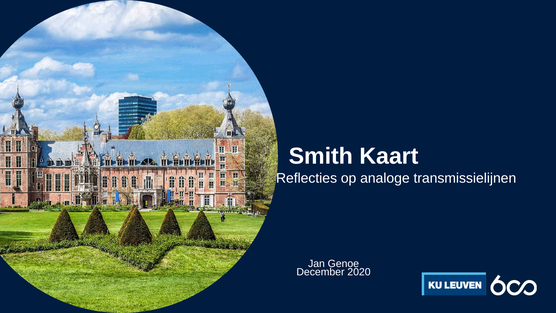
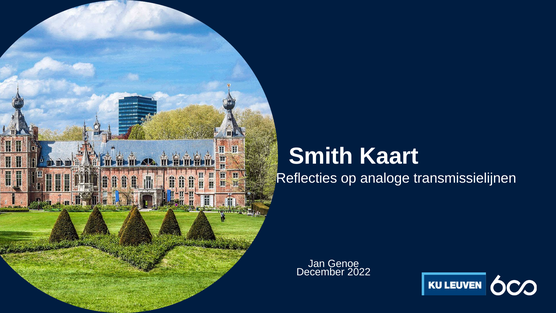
2020: 2020 -> 2022 (359, 272)
